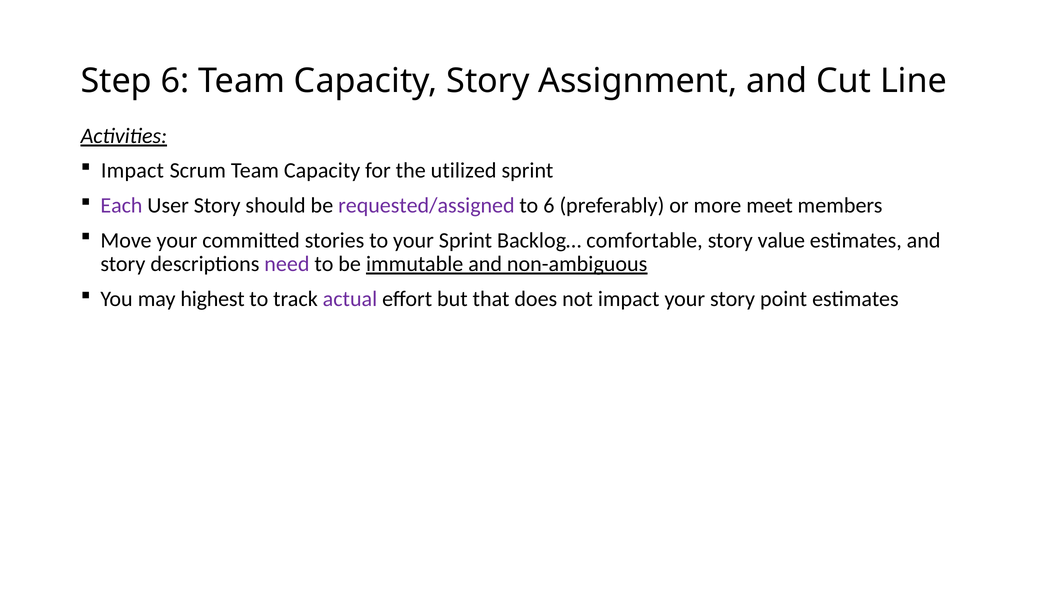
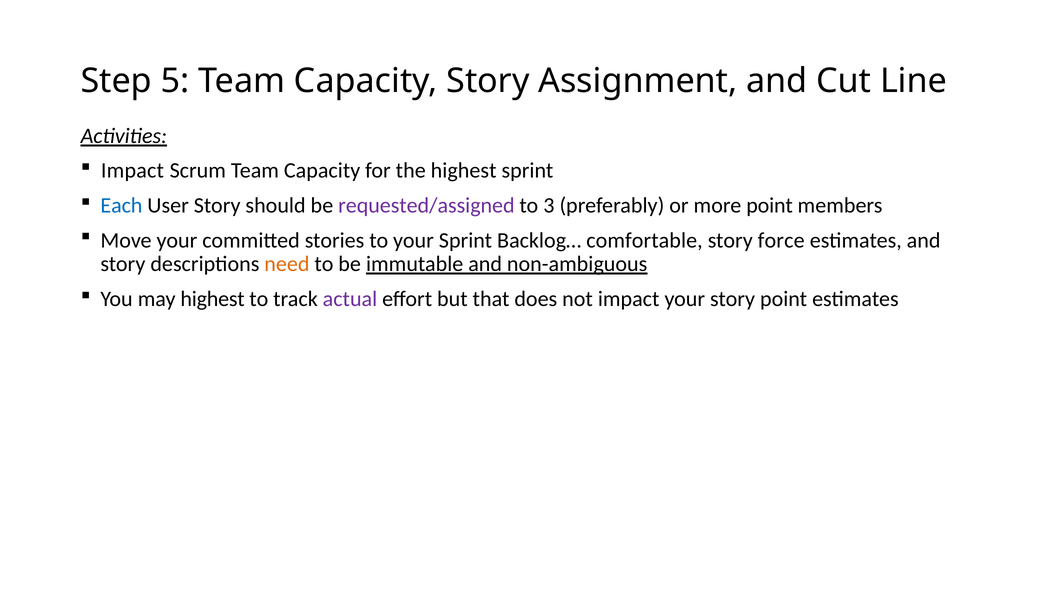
Step 6: 6 -> 5 (175, 81)
the utilized: utilized -> highest (464, 171)
Each colour: purple -> blue (121, 206)
to 6: 6 -> 3 (549, 206)
more meet: meet -> point (770, 206)
value: value -> force (781, 240)
need colour: purple -> orange (287, 264)
